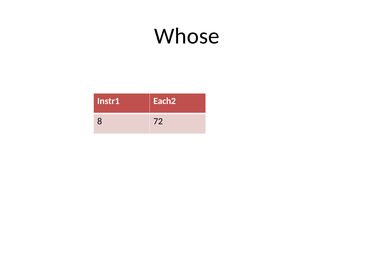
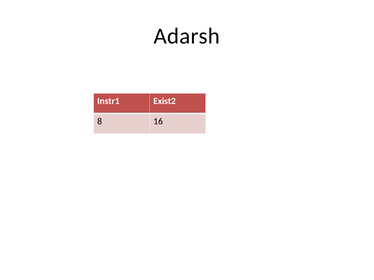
Whose: Whose -> Adarsh (187, 36)
Each2: Each2 -> Exist2 (165, 101)
72: 72 -> 16 (158, 121)
